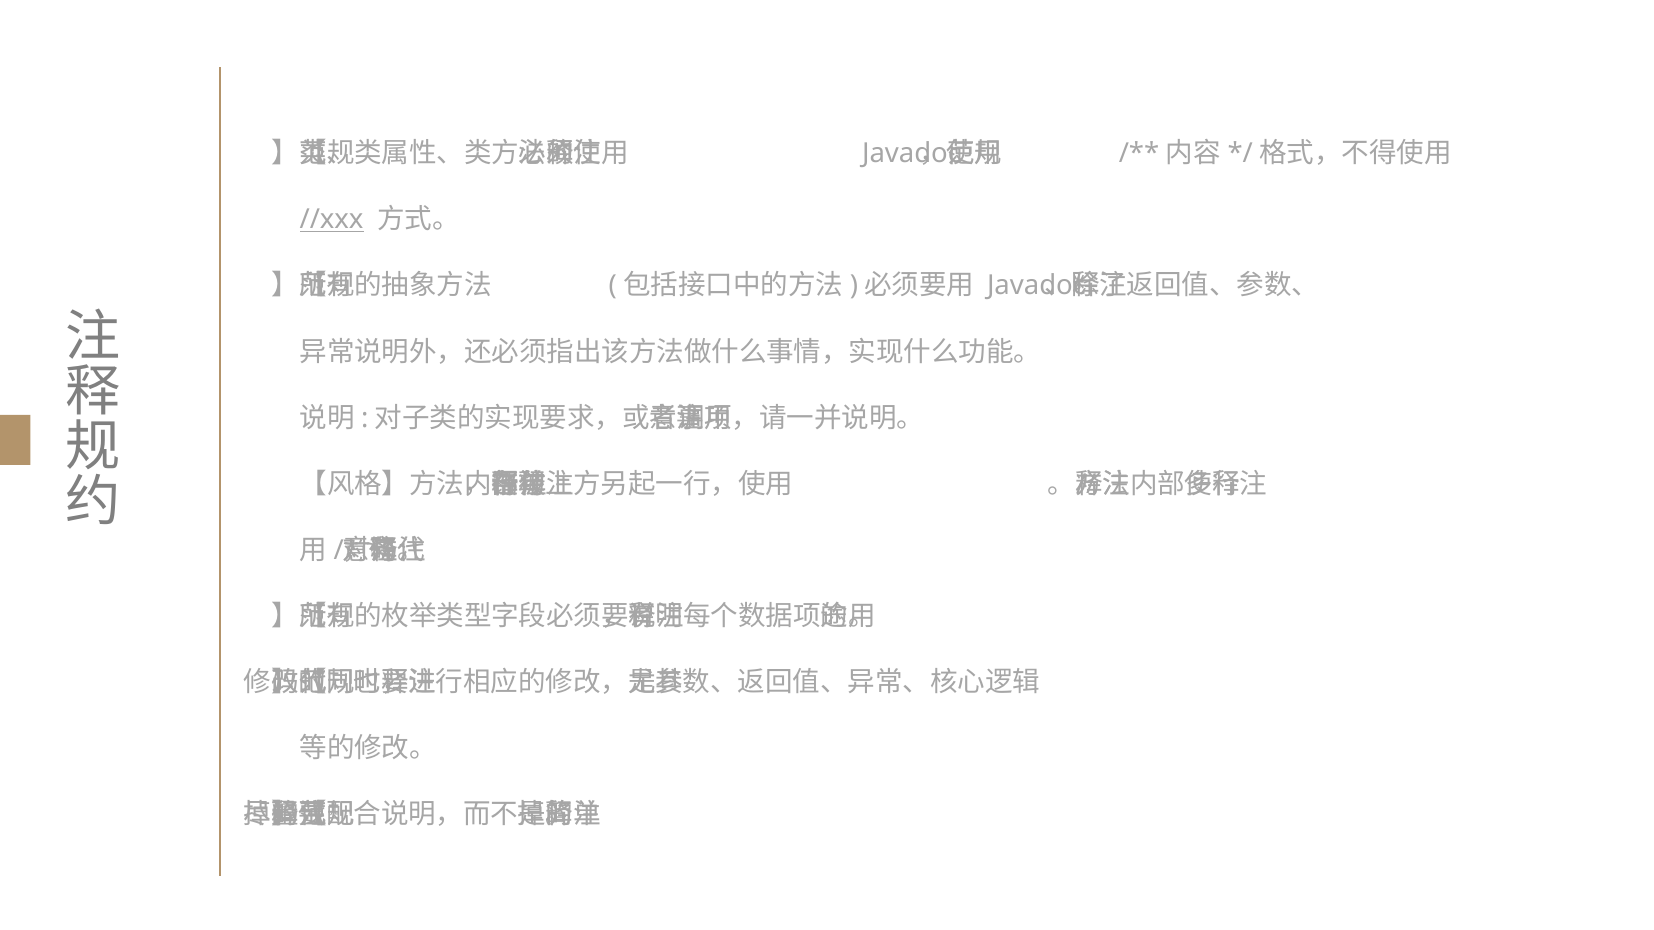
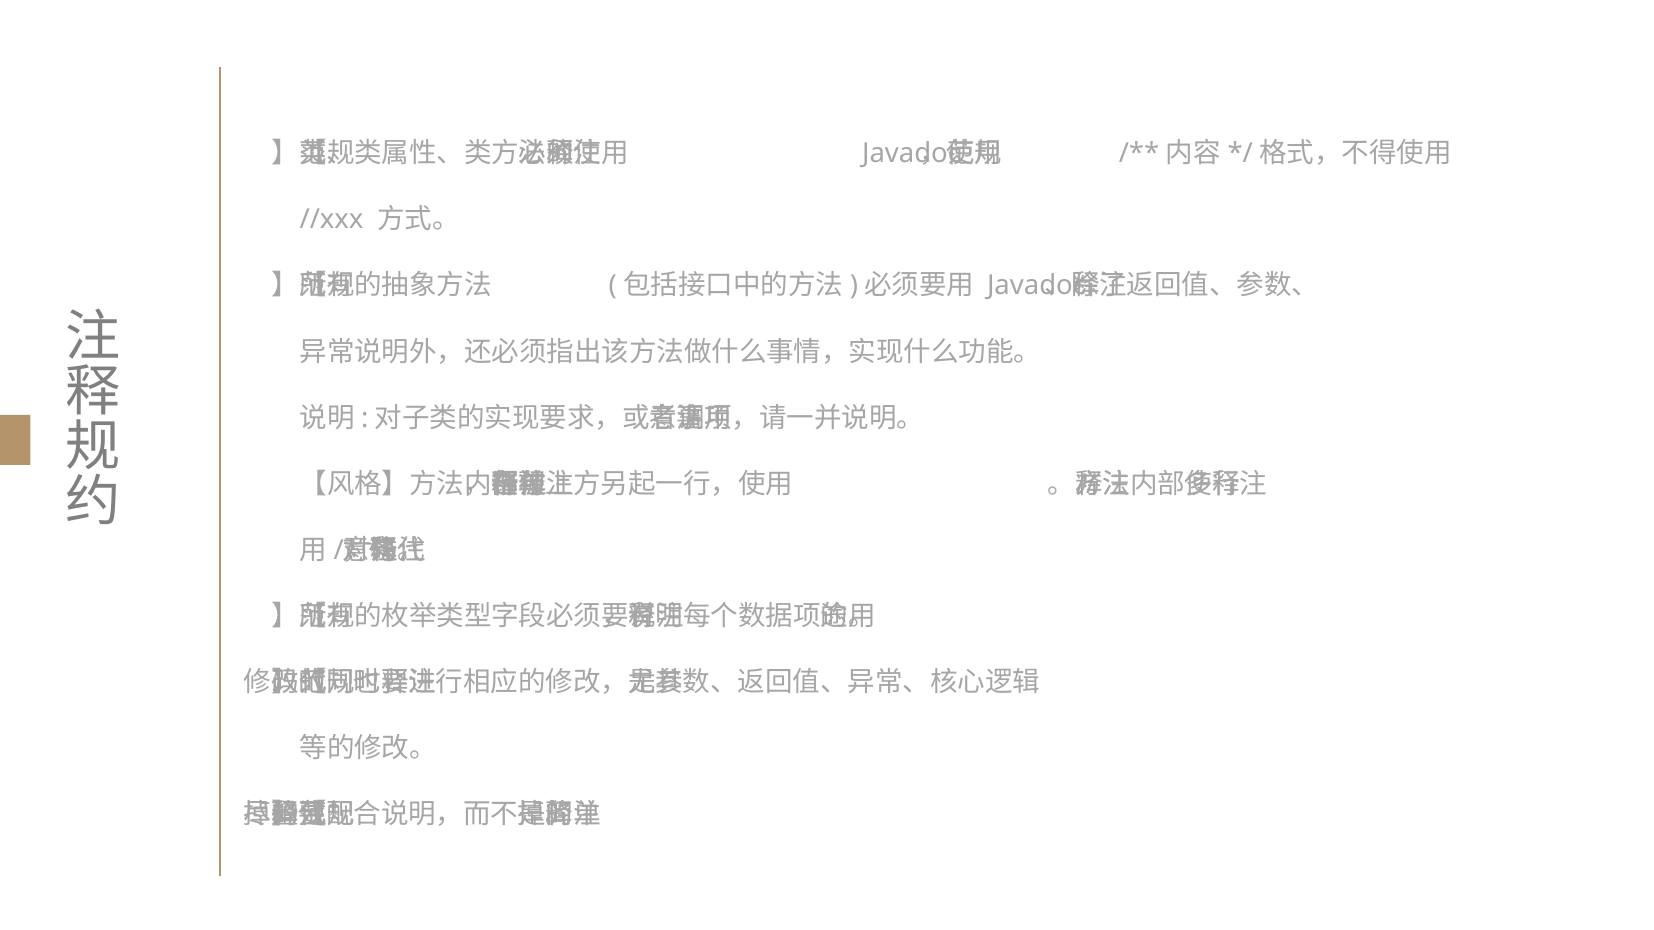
//xxx underline: present -> none (332, 220)
